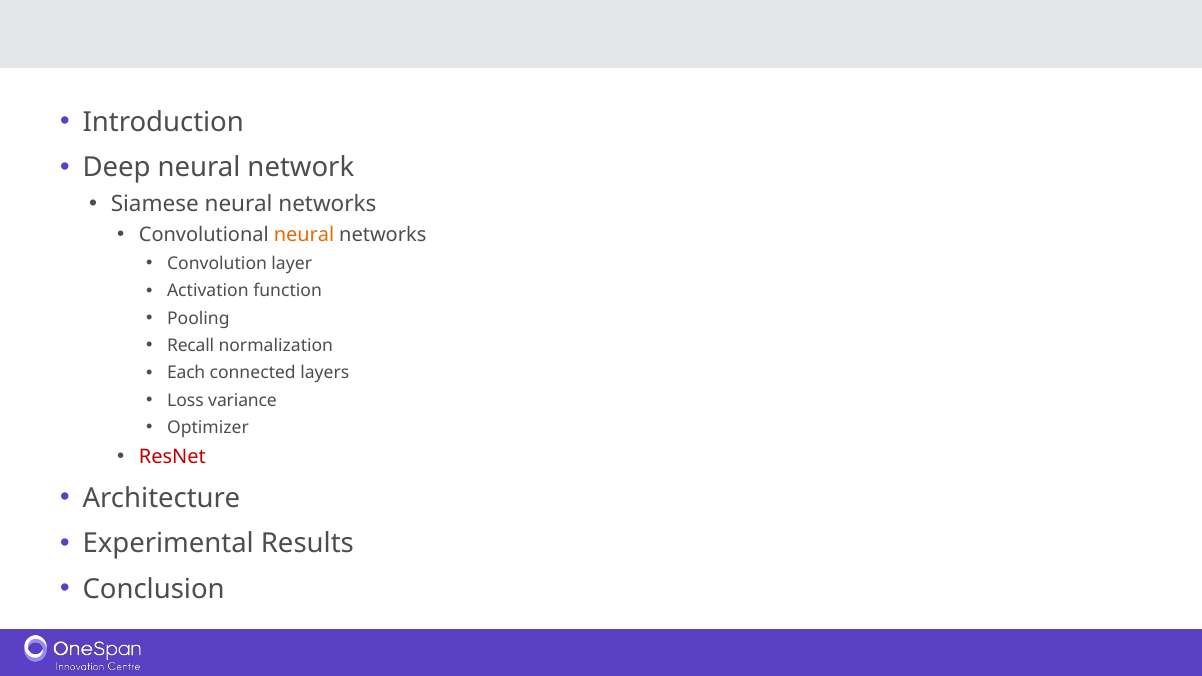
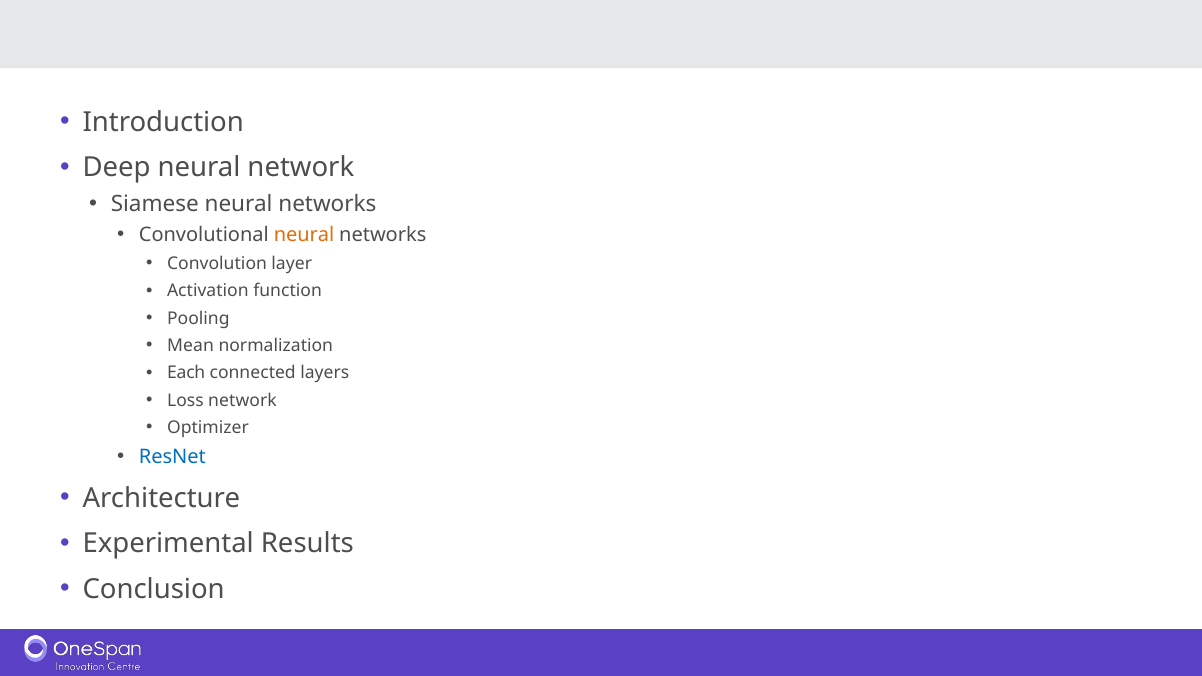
Recall: Recall -> Mean (191, 346)
Loss variance: variance -> network (242, 400)
ResNet colour: red -> blue (172, 457)
